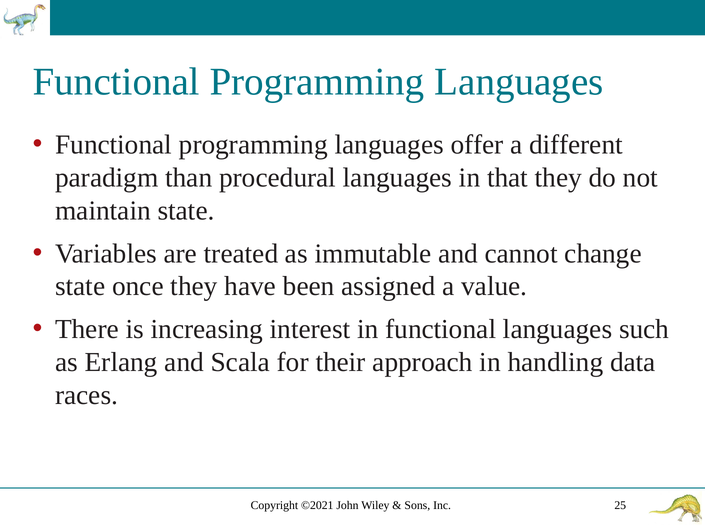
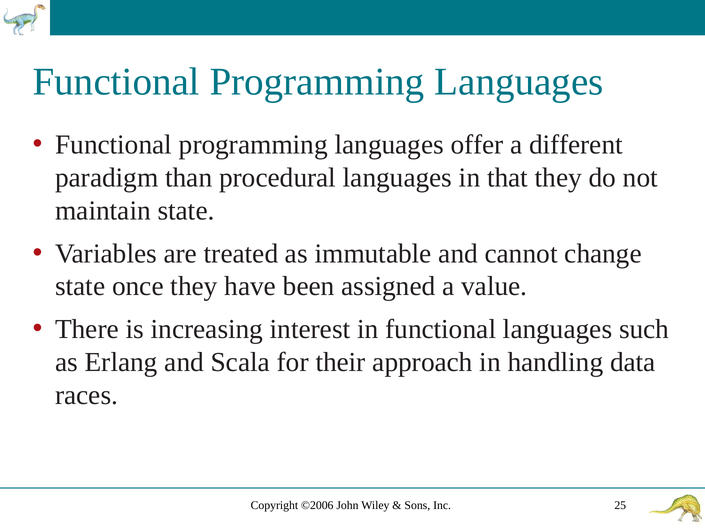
©2021: ©2021 -> ©2006 (317, 505)
